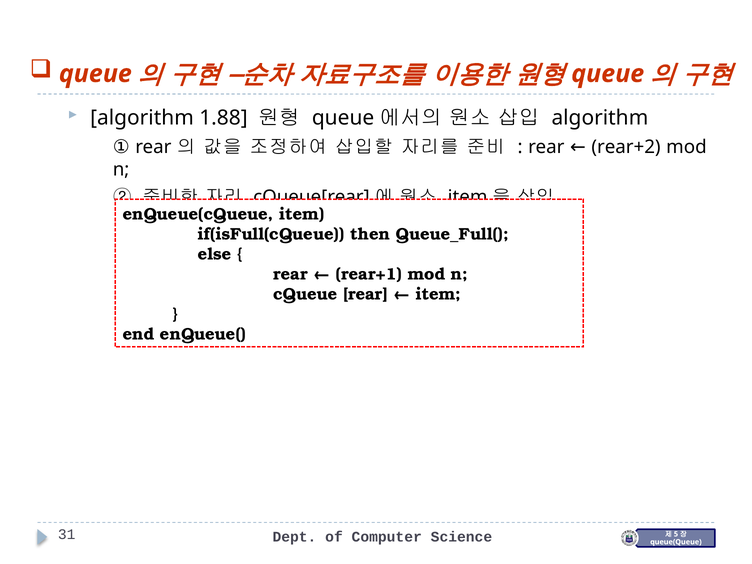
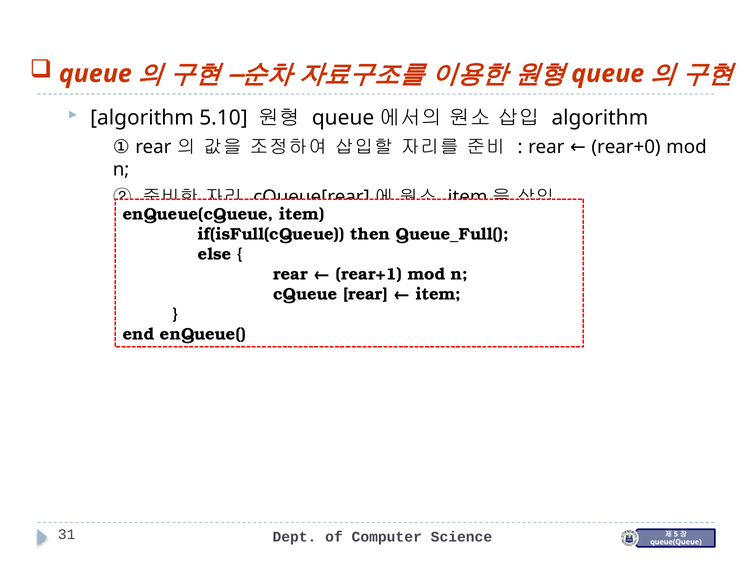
1.88: 1.88 -> 5.10 (223, 118)
rear+2: rear+2 -> rear+0 (626, 147)
